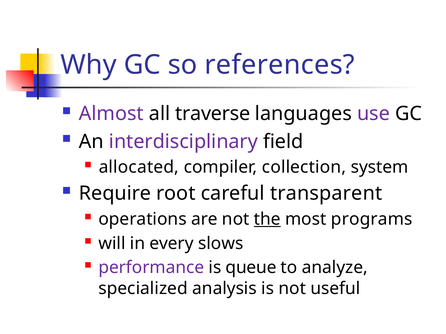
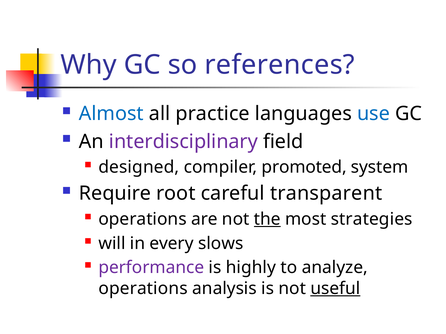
Almost colour: purple -> blue (111, 114)
traverse: traverse -> practice (213, 114)
use colour: purple -> blue (374, 114)
allocated: allocated -> designed (139, 167)
collection: collection -> promoted (304, 167)
programs: programs -> strategies (372, 219)
queue: queue -> highly (251, 268)
specialized: specialized -> operations (143, 289)
useful underline: none -> present (335, 289)
